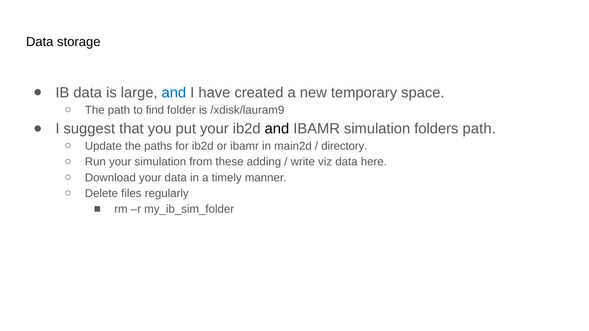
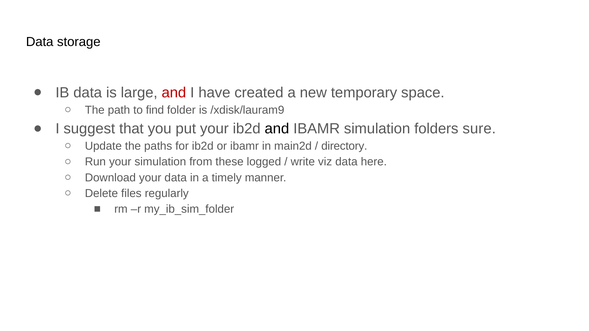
and colour: blue -> red (174, 93)
folders path: path -> sure (479, 129)
adding: adding -> logged (264, 162)
